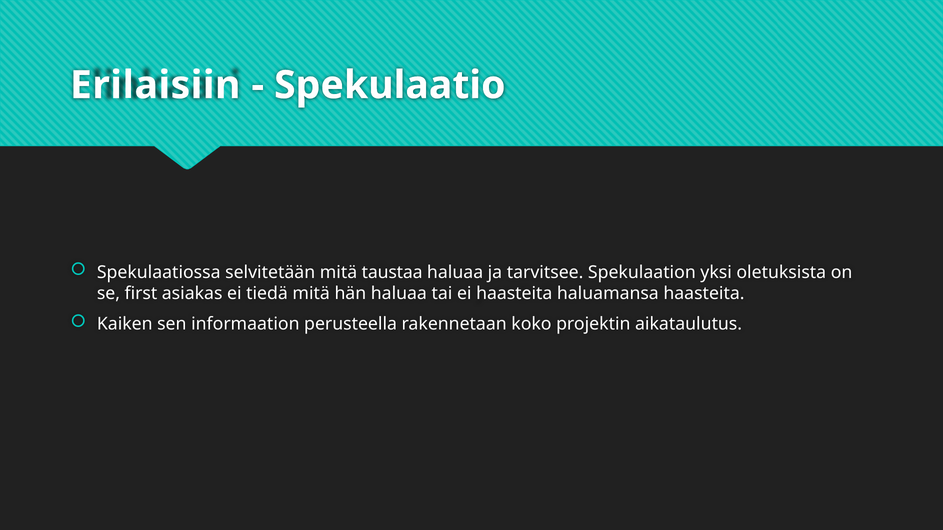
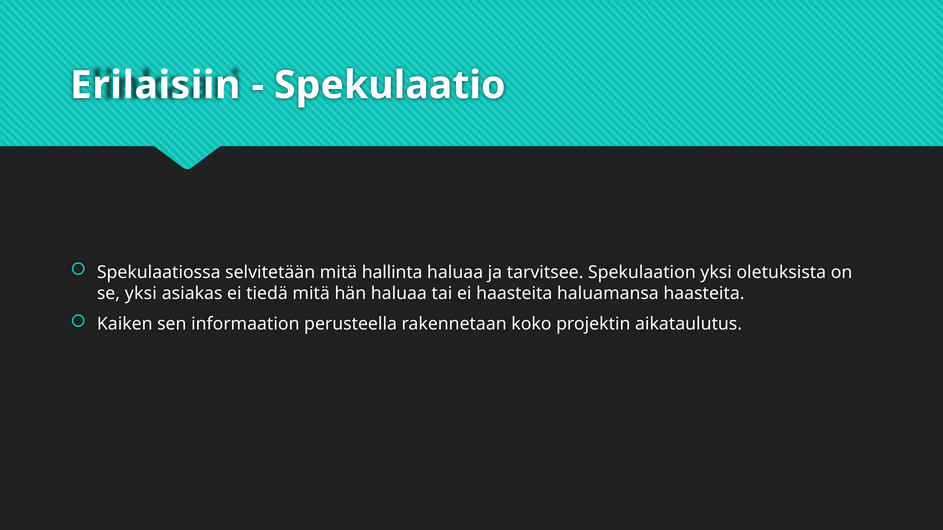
taustaa: taustaa -> hallinta (392, 272)
se first: first -> yksi (141, 294)
